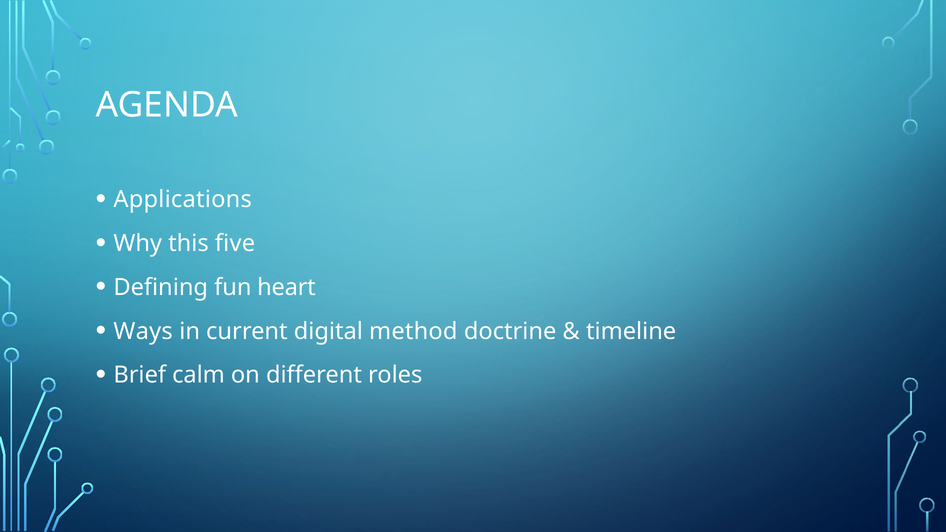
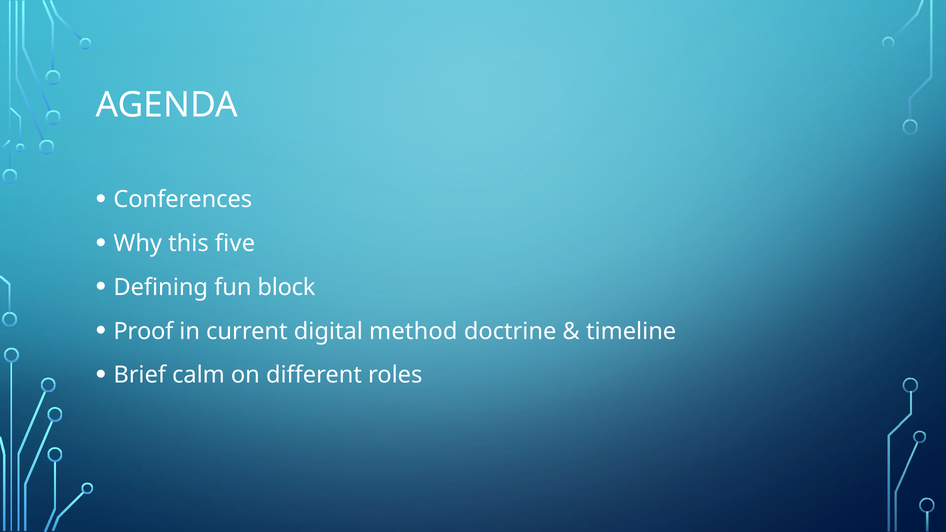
Applications: Applications -> Conferences (183, 200)
heart: heart -> block (286, 287)
Ways: Ways -> Proof (143, 331)
